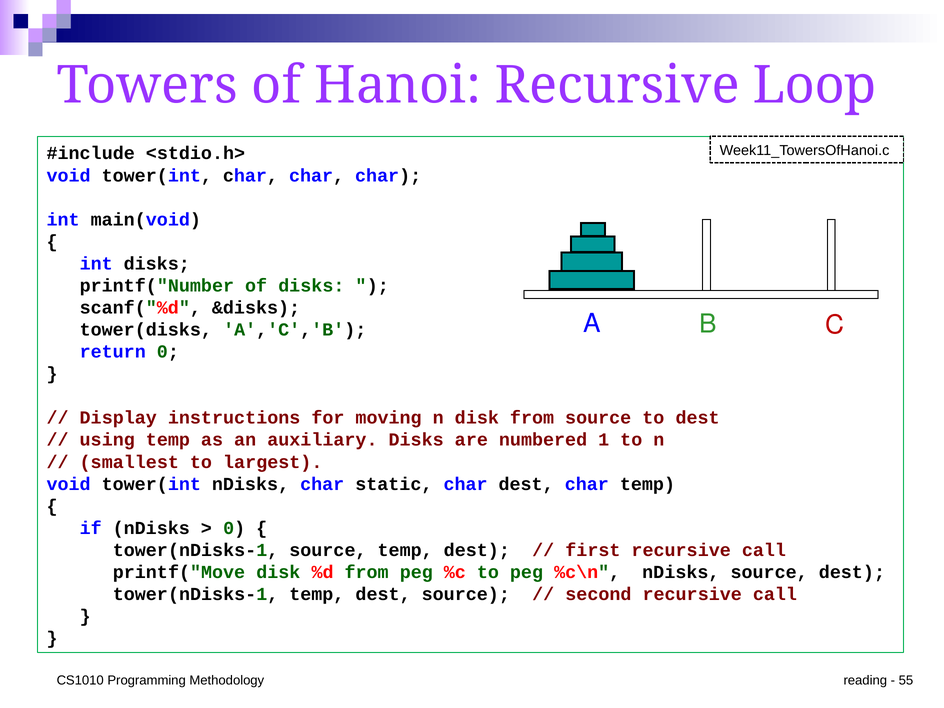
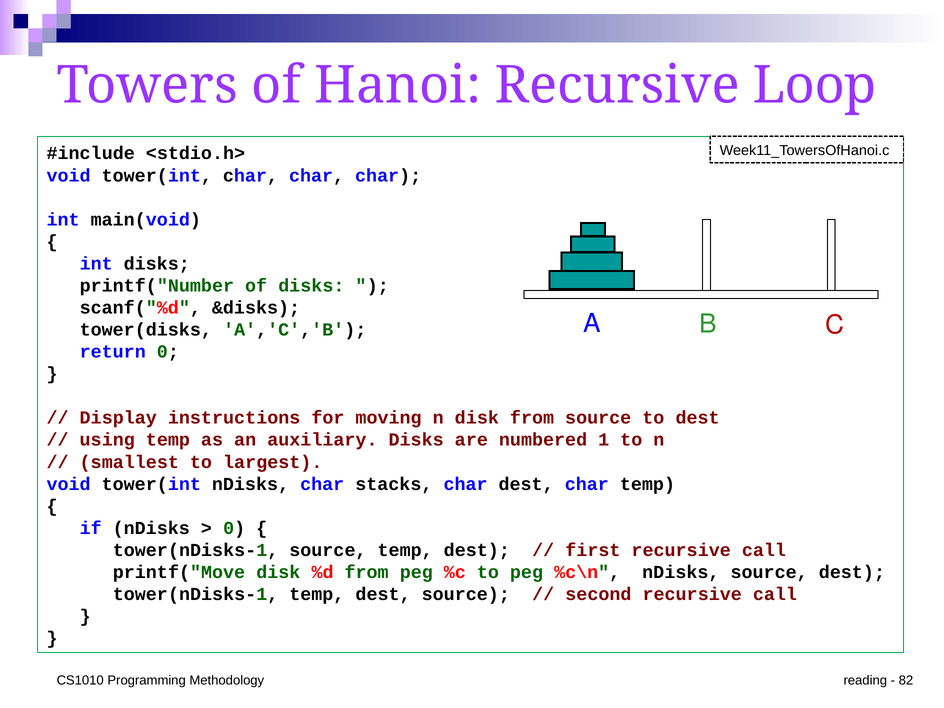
static: static -> stacks (394, 484)
55: 55 -> 82 (906, 681)
